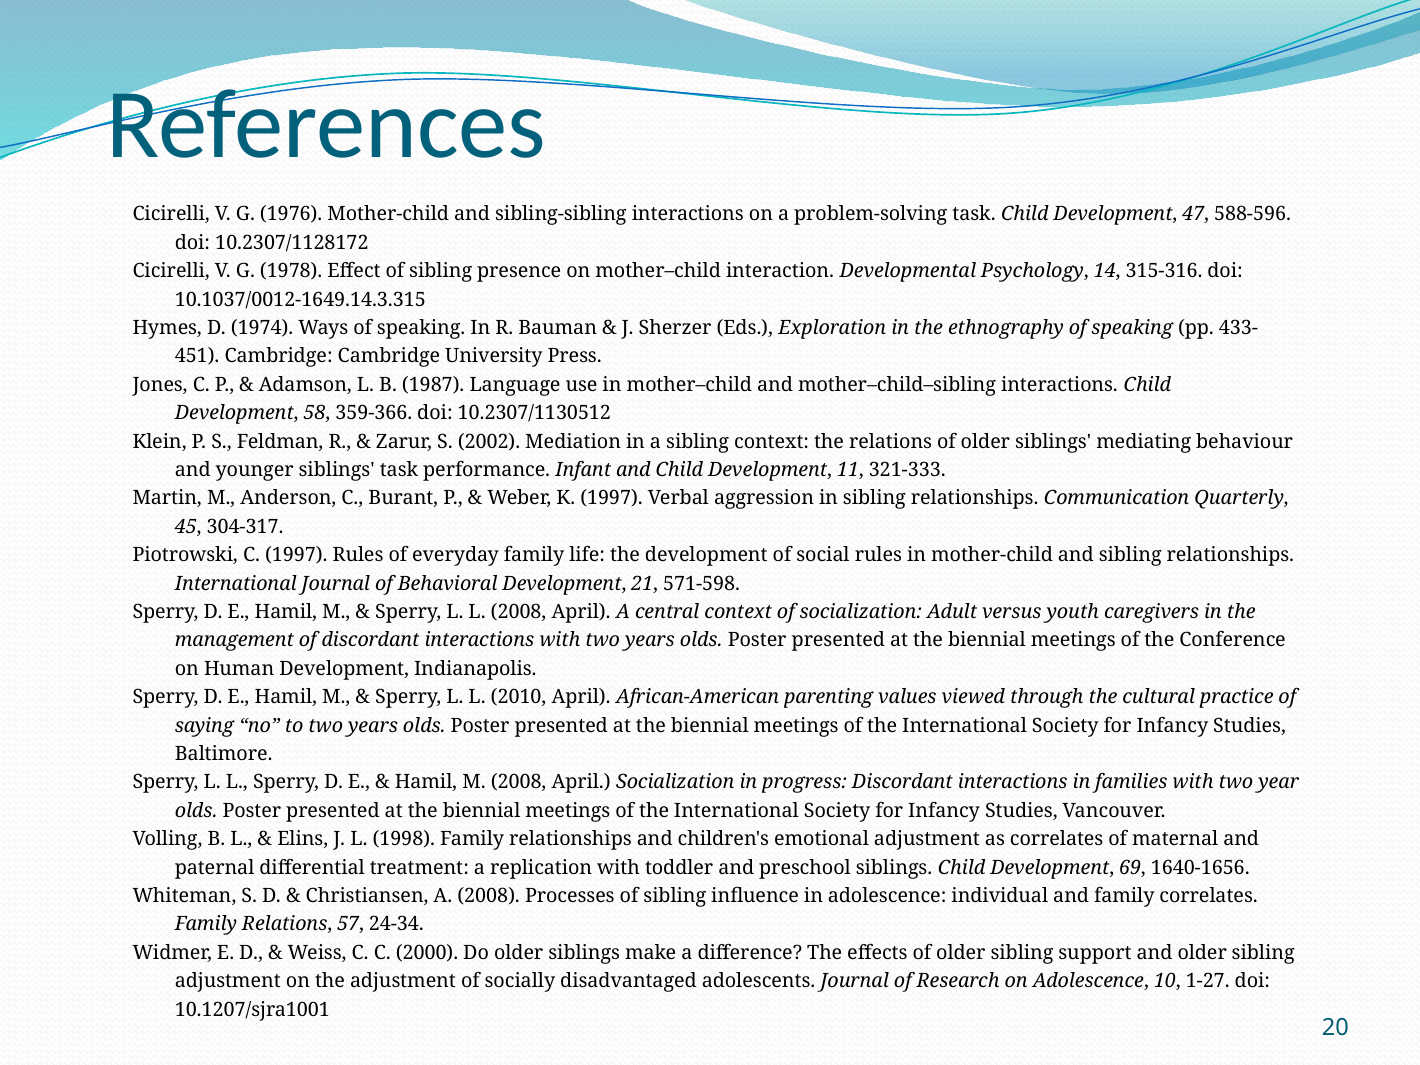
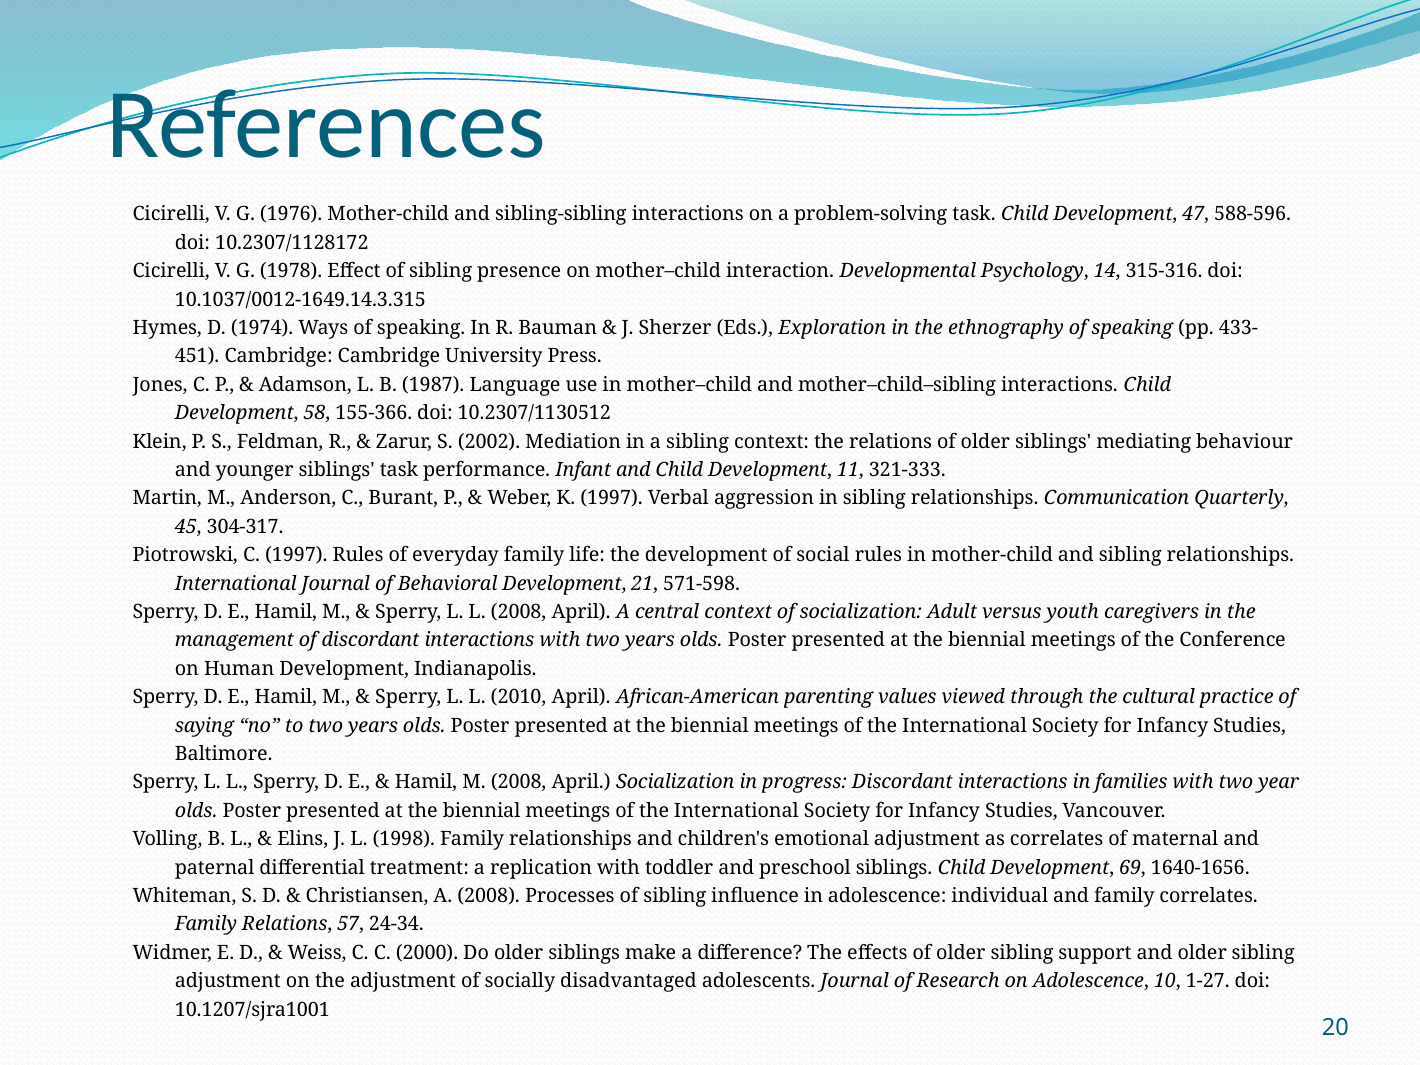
359-366: 359-366 -> 155-366 (374, 413)
